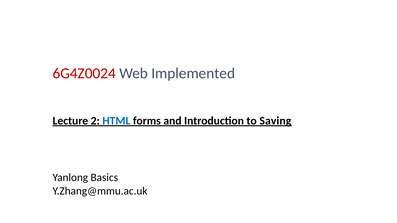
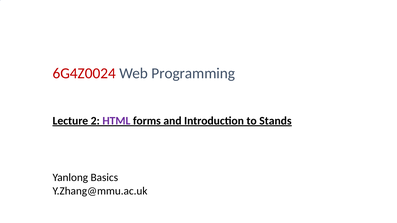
Implemented: Implemented -> Programming (193, 73)
HTML colour: blue -> purple (116, 121)
Saving: Saving -> Stands (275, 121)
